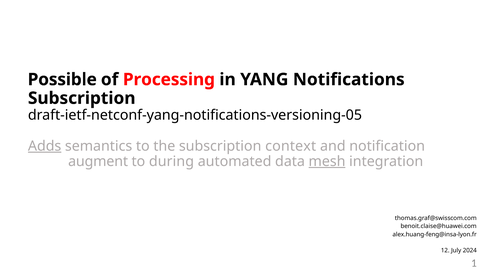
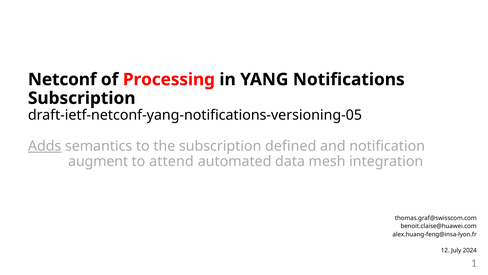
Possible: Possible -> Netconf (62, 79)
context: context -> defined (291, 146)
during: during -> attend (171, 161)
mesh underline: present -> none (327, 161)
